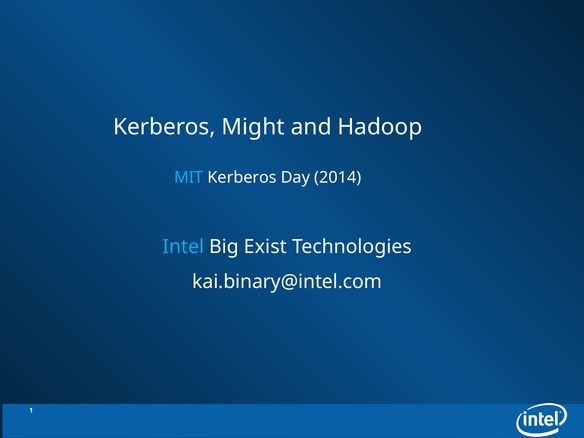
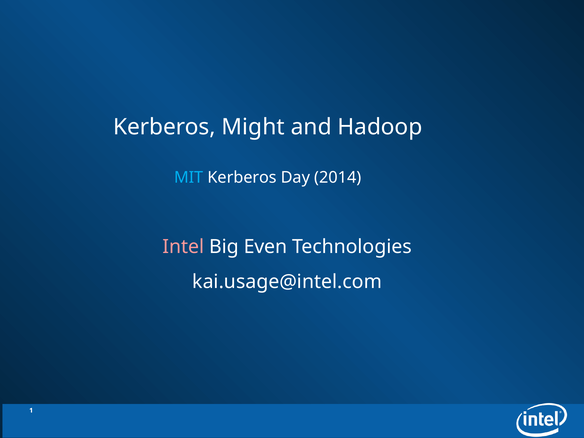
Intel colour: light blue -> pink (183, 247)
Exist: Exist -> Even (265, 247)
kai.binary@intel.com: kai.binary@intel.com -> kai.usage@intel.com (287, 282)
